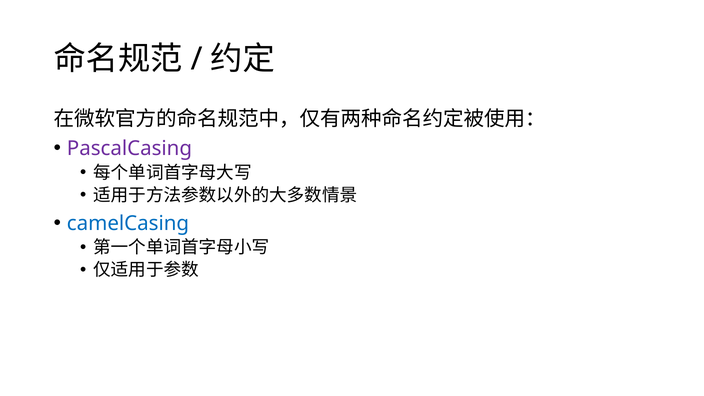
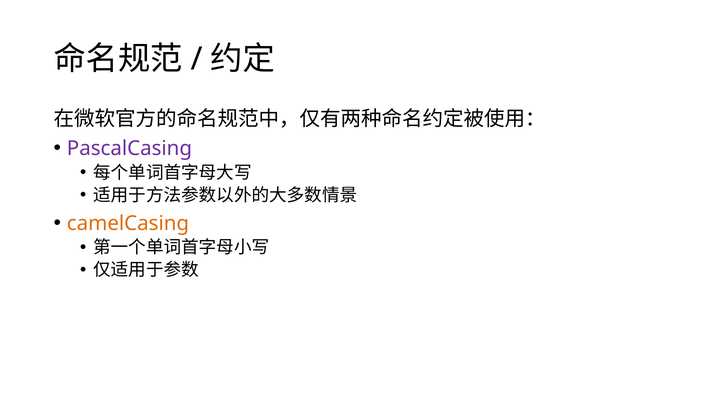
camelCasing colour: blue -> orange (128, 223)
